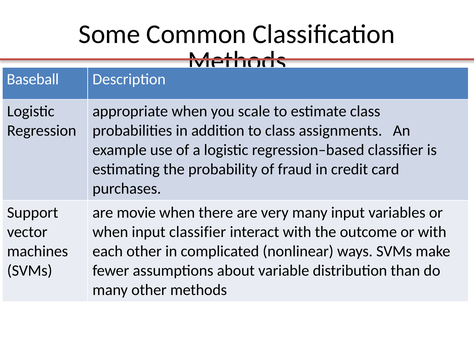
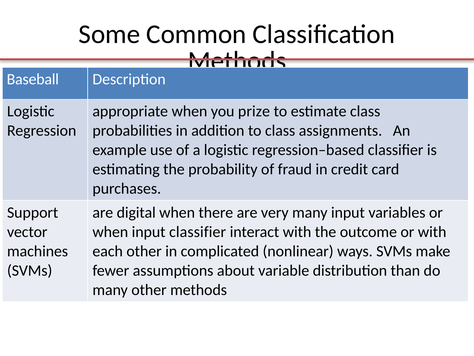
scale: scale -> prize (254, 111)
movie: movie -> digital (136, 212)
